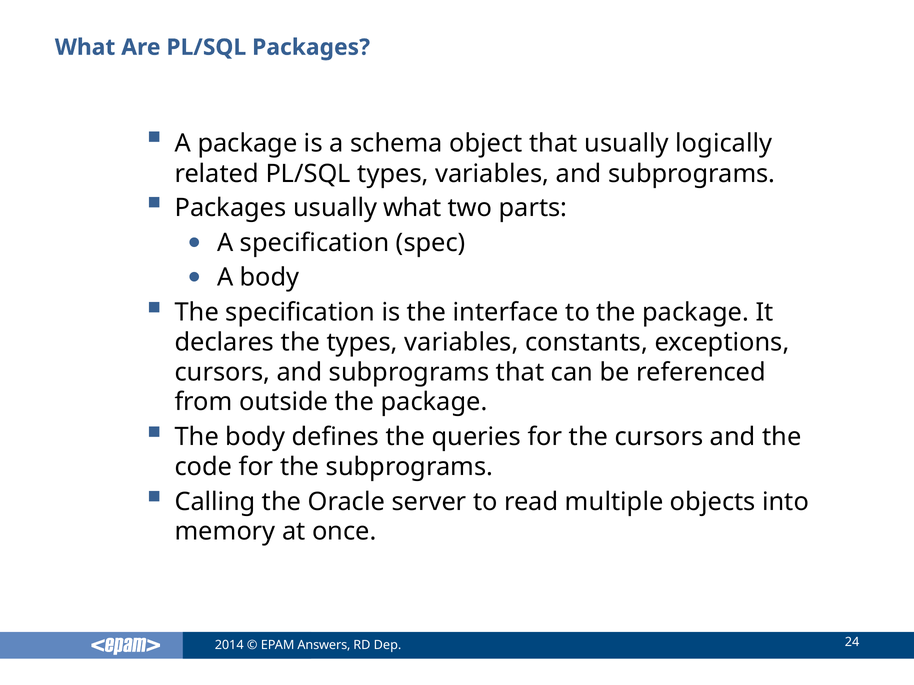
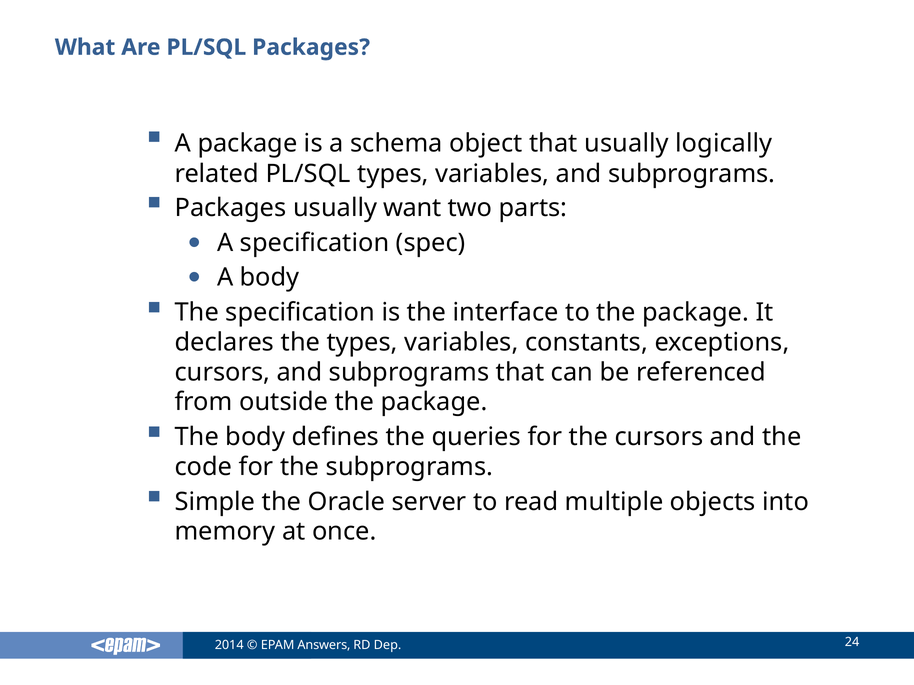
usually what: what -> want (412, 208)
Calling: Calling -> Simple (215, 502)
